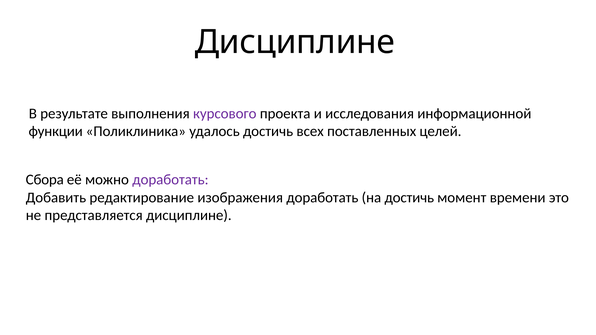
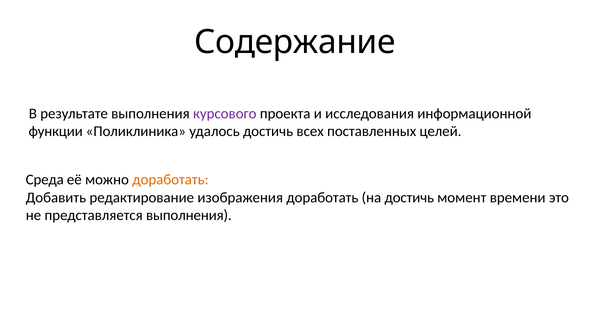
Дисциплине: Дисциплине -> Содержание (295, 42)
Сбора: Сбора -> Среда (45, 180)
доработать colour: purple -> orange (170, 180)
представляется дисциплине: дисциплине -> выполнения (189, 216)
